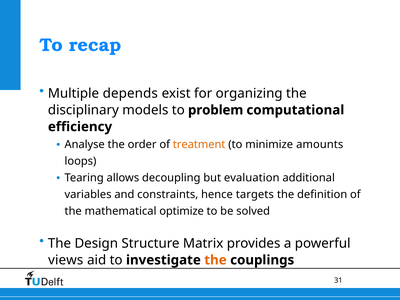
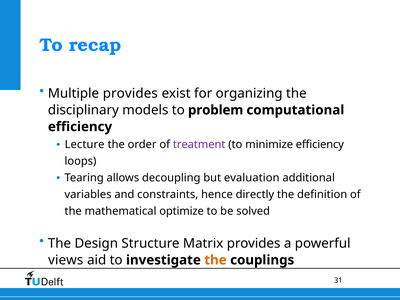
Multiple depends: depends -> provides (130, 93)
Analyse: Analyse -> Lecture (85, 145)
treatment colour: orange -> purple (199, 145)
minimize amounts: amounts -> efficiency (320, 145)
targets: targets -> directly (255, 195)
